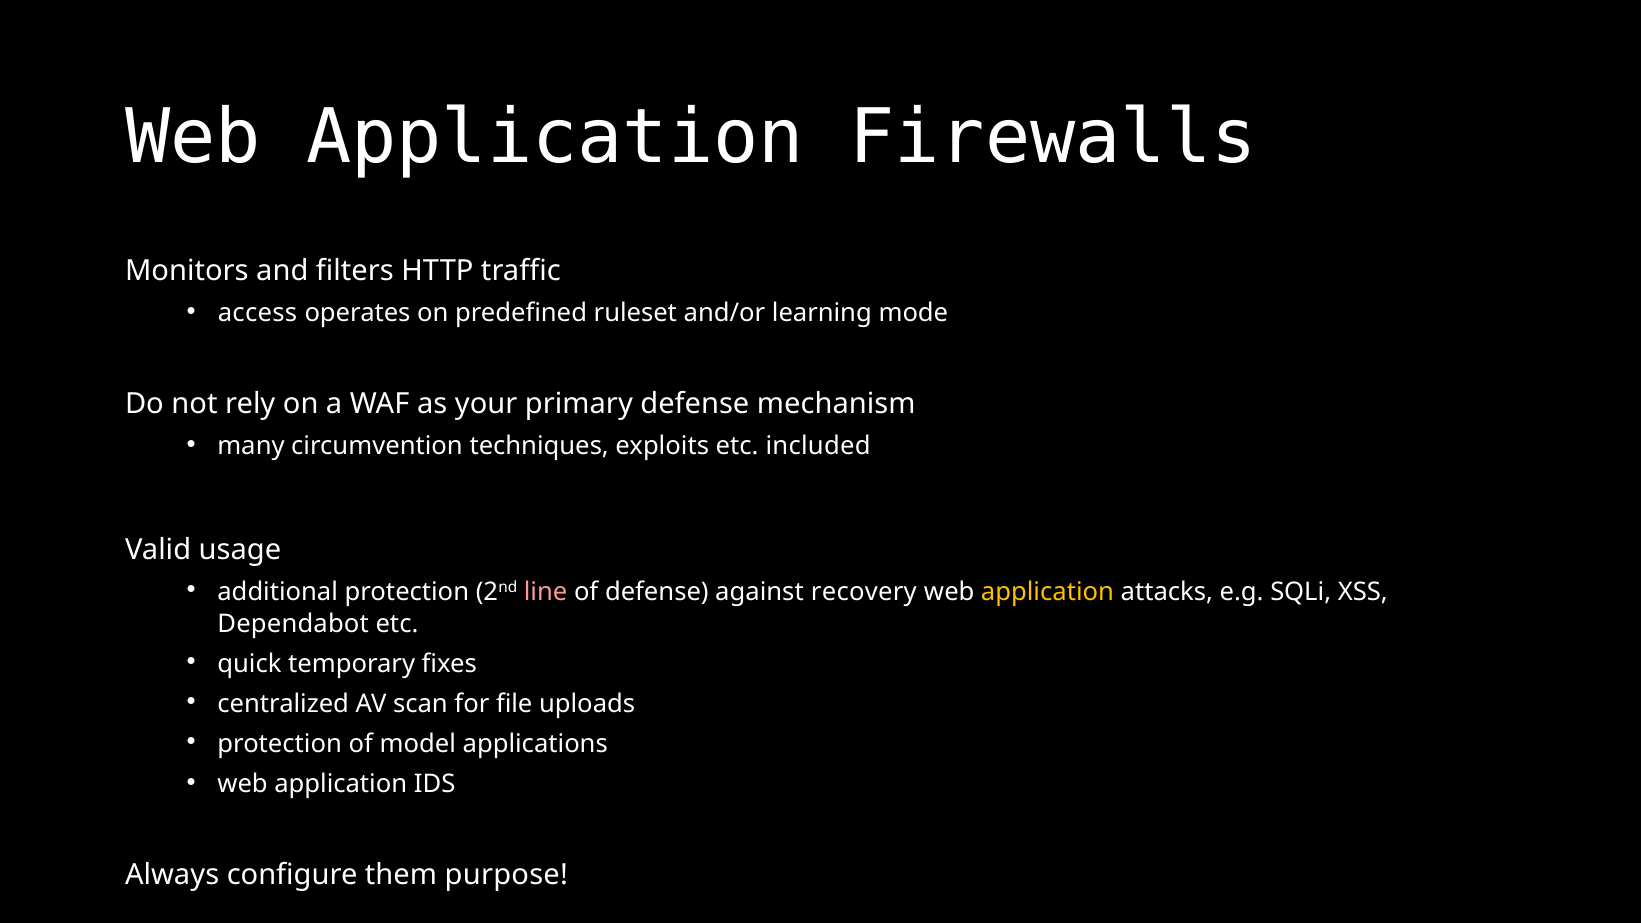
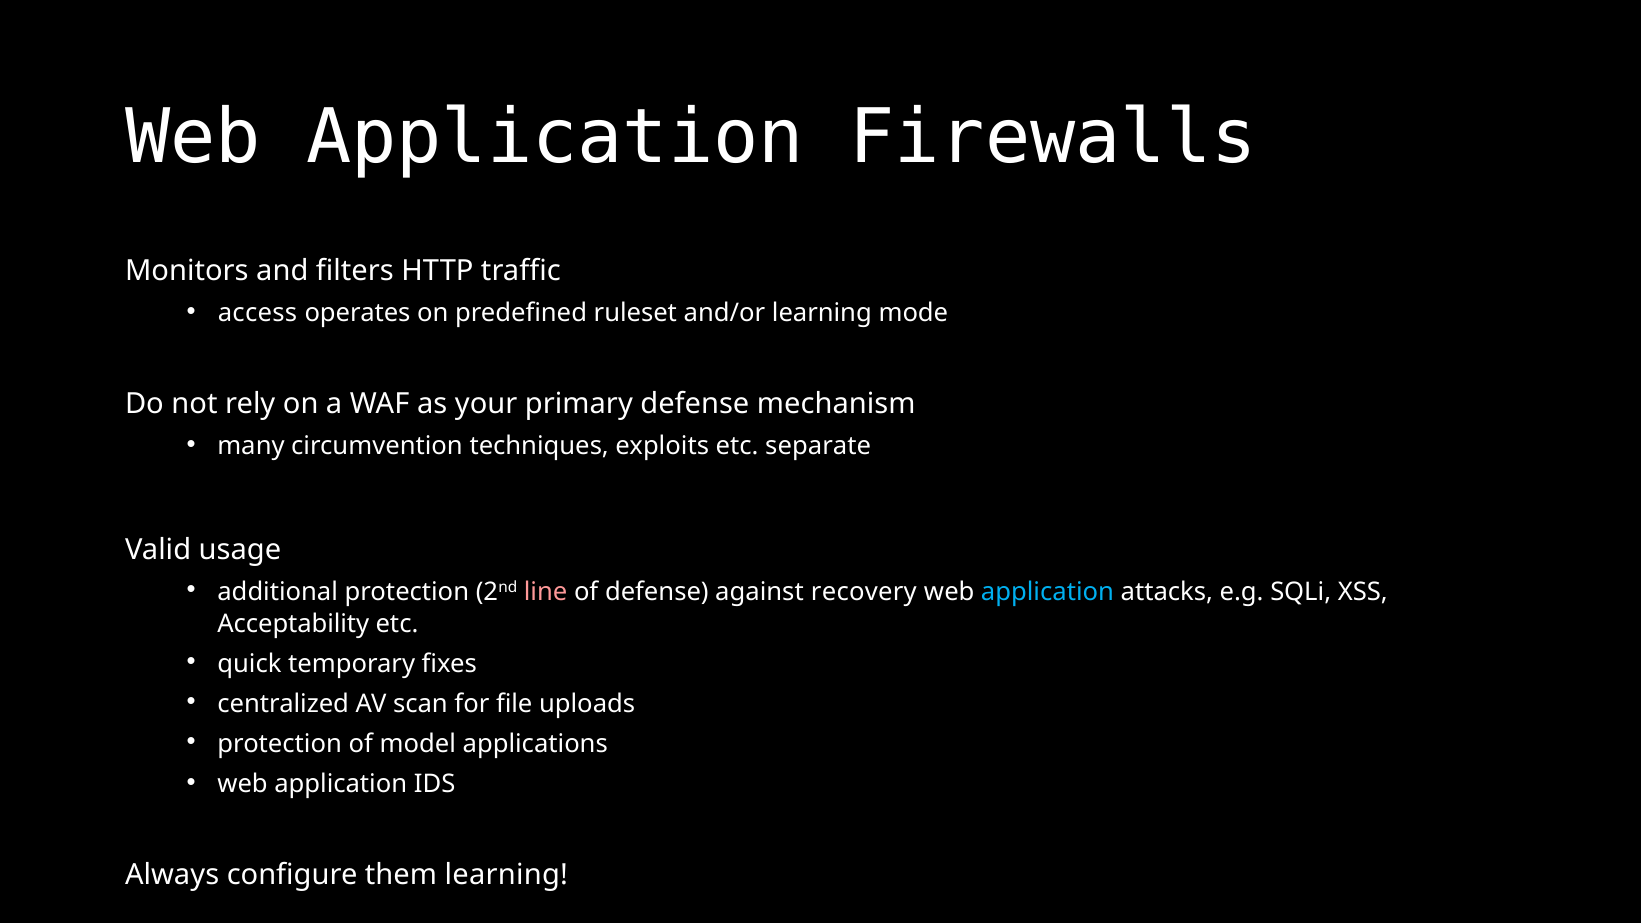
included: included -> separate (818, 446)
application colour: yellow -> light blue (1047, 592)
Dependabot: Dependabot -> Acceptability (293, 624)
them purpose: purpose -> learning (506, 875)
